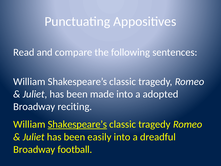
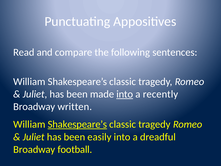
into underline: none -> present (125, 94)
adopted: adopted -> recently (161, 94)
reciting: reciting -> written (75, 107)
